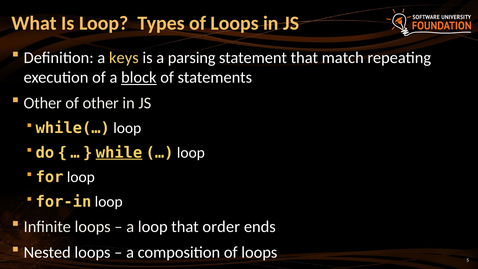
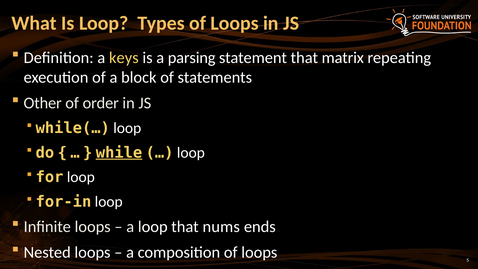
match: match -> matrix (343, 58)
block underline: present -> none (139, 77)
of other: other -> order (101, 103)
order: order -> nums (221, 227)
